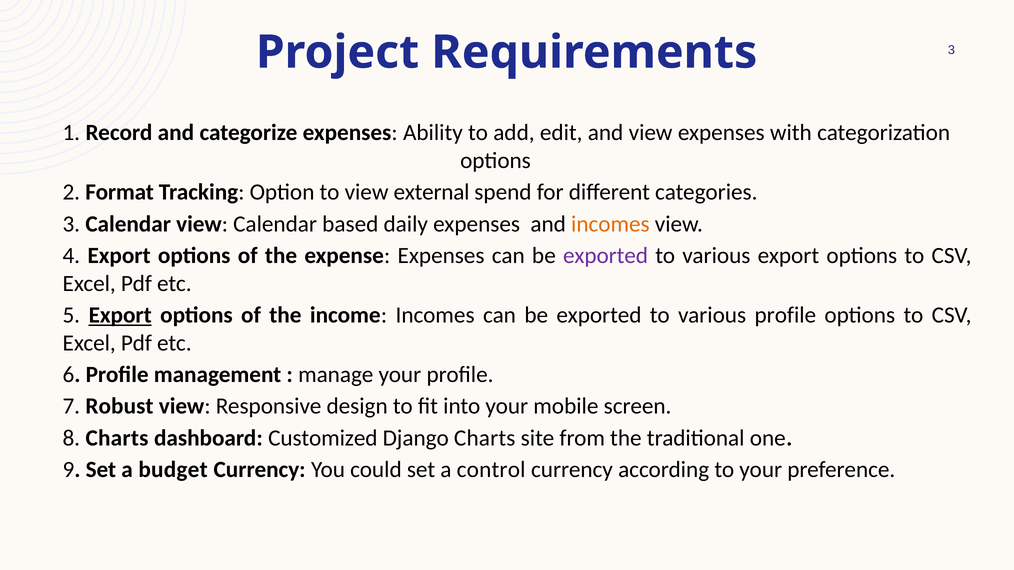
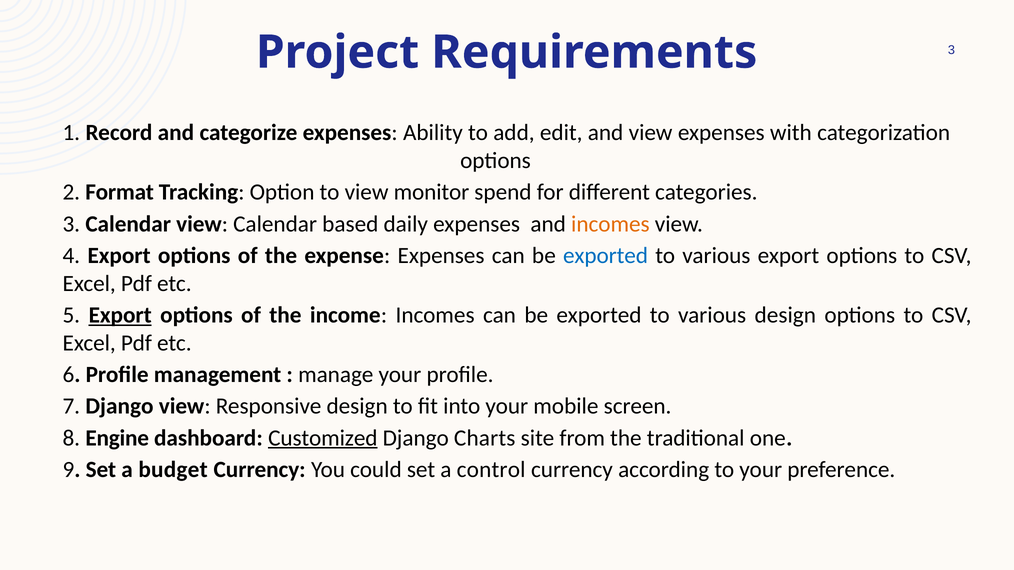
external: external -> monitor (431, 192)
exported colour: purple -> blue (606, 256)
various profile: profile -> design (785, 315)
7 Robust: Robust -> Django (119, 407)
8 Charts: Charts -> Engine (117, 438)
Customized underline: none -> present (323, 438)
